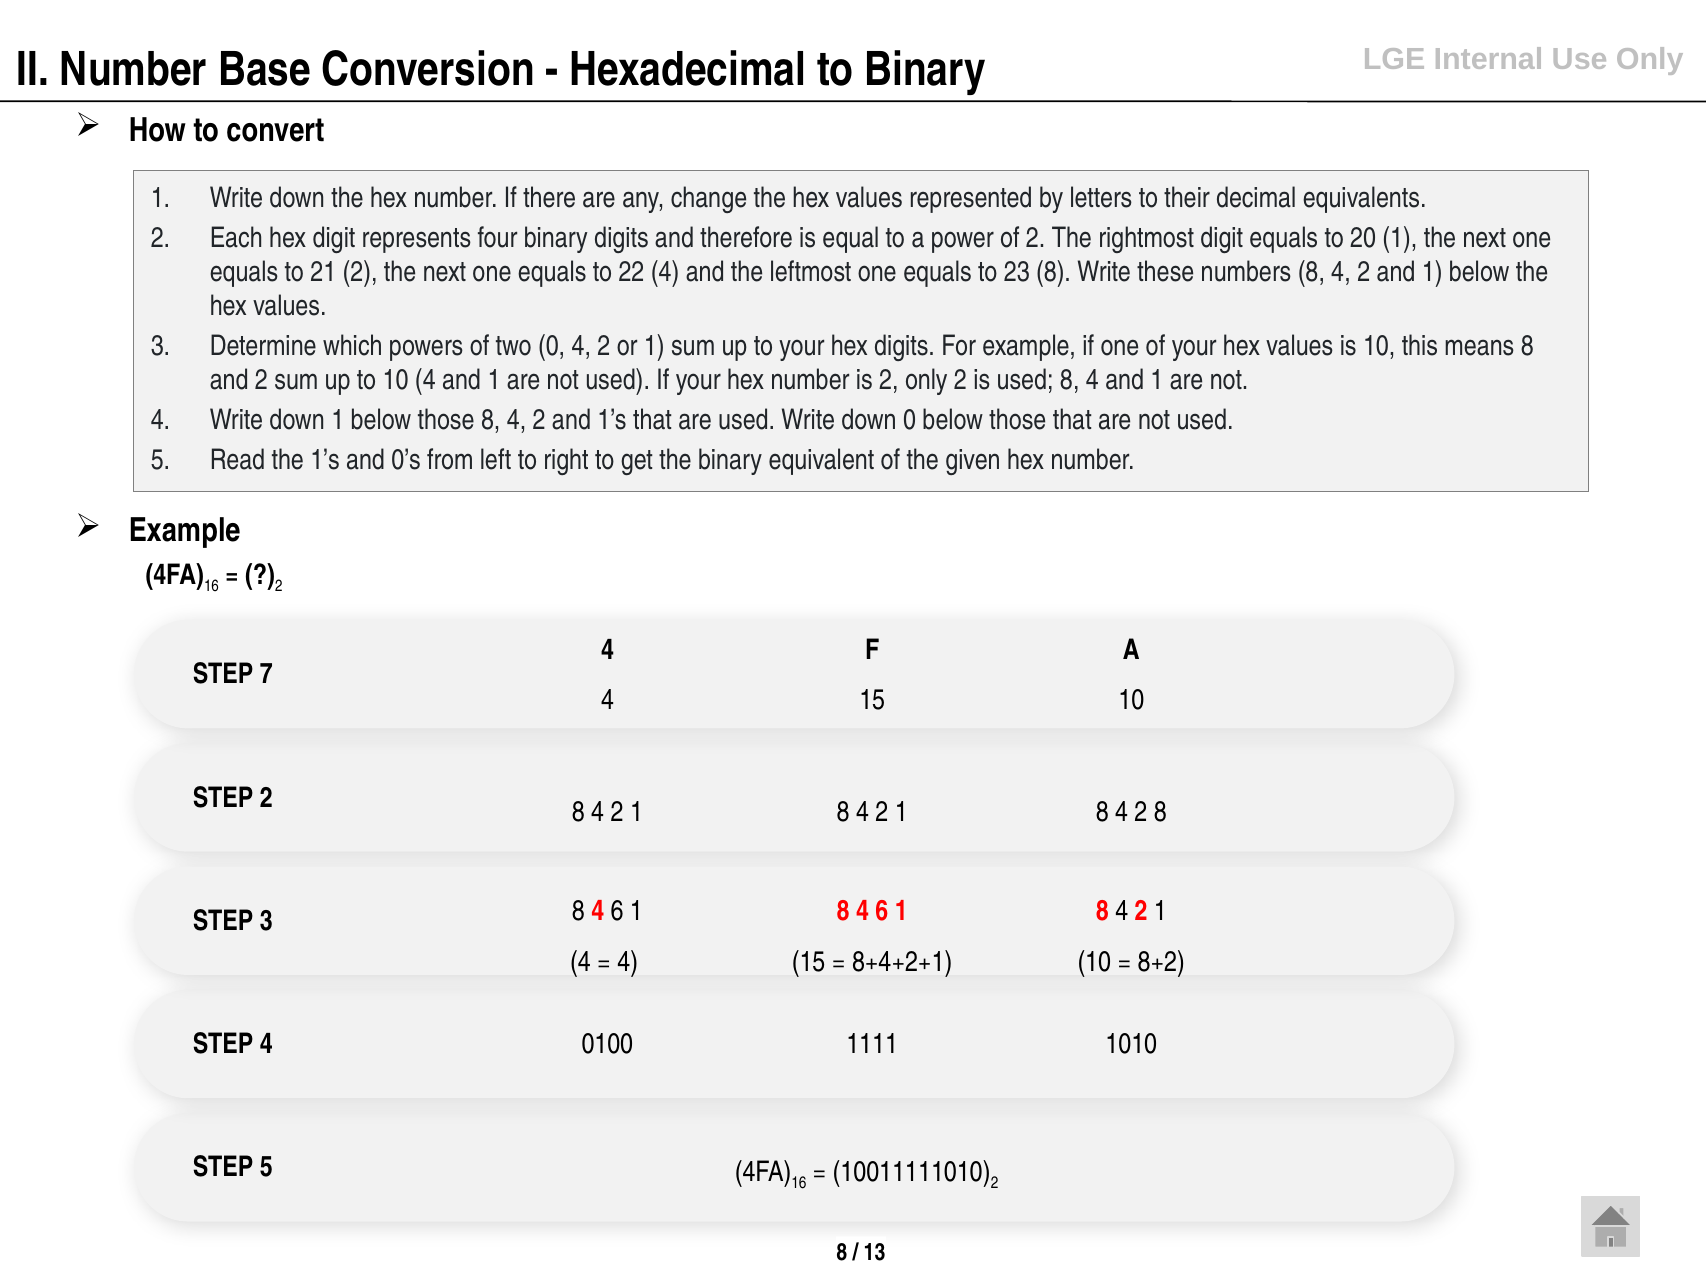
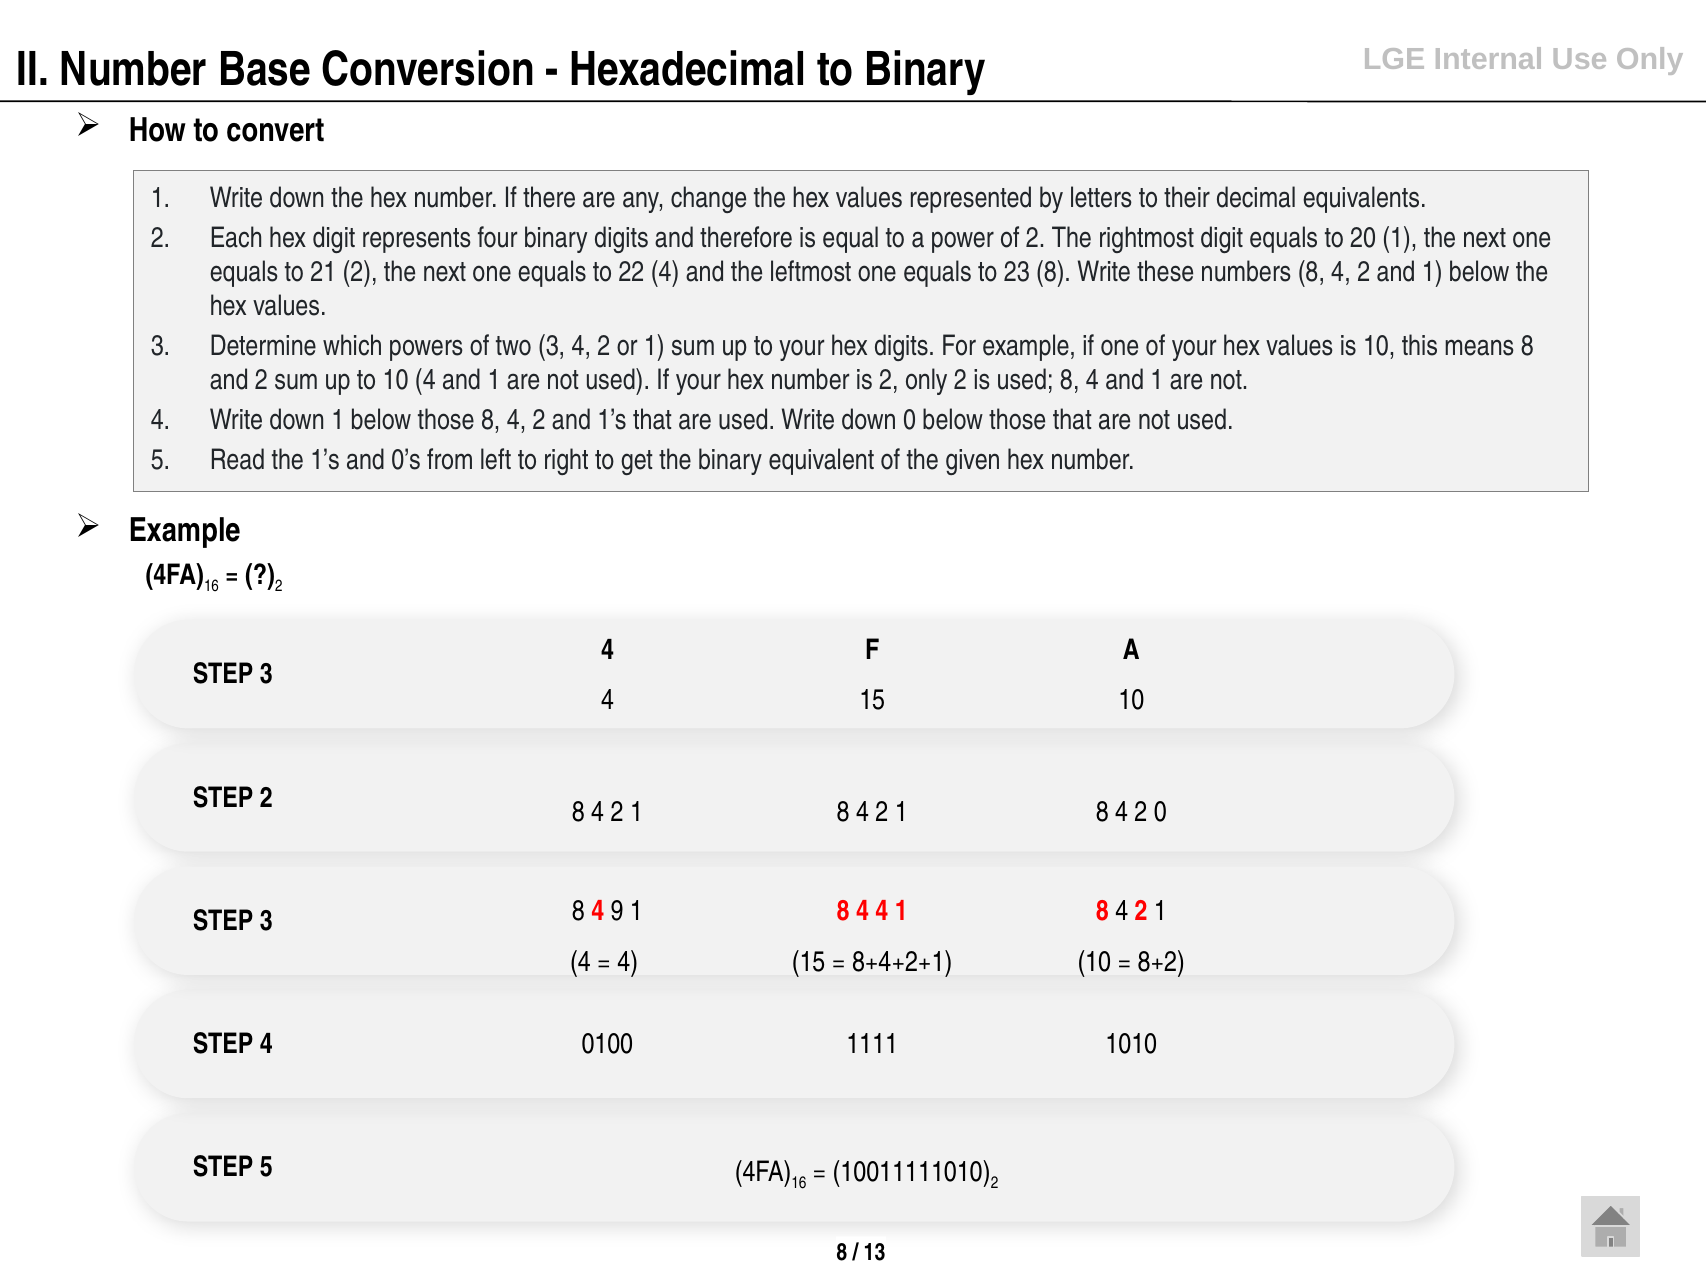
two 0: 0 -> 3 (552, 346)
7: 7 -> 3 (266, 674)
4 2 8: 8 -> 0 (1160, 812)
6: 6 -> 9 (617, 911)
1 8 4 6: 6 -> 4 (882, 911)
